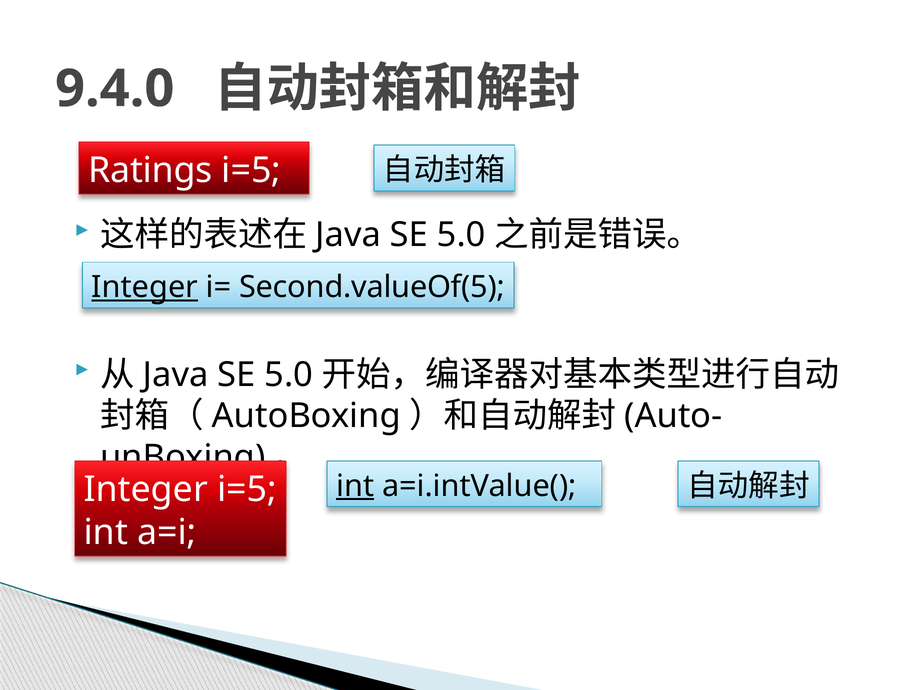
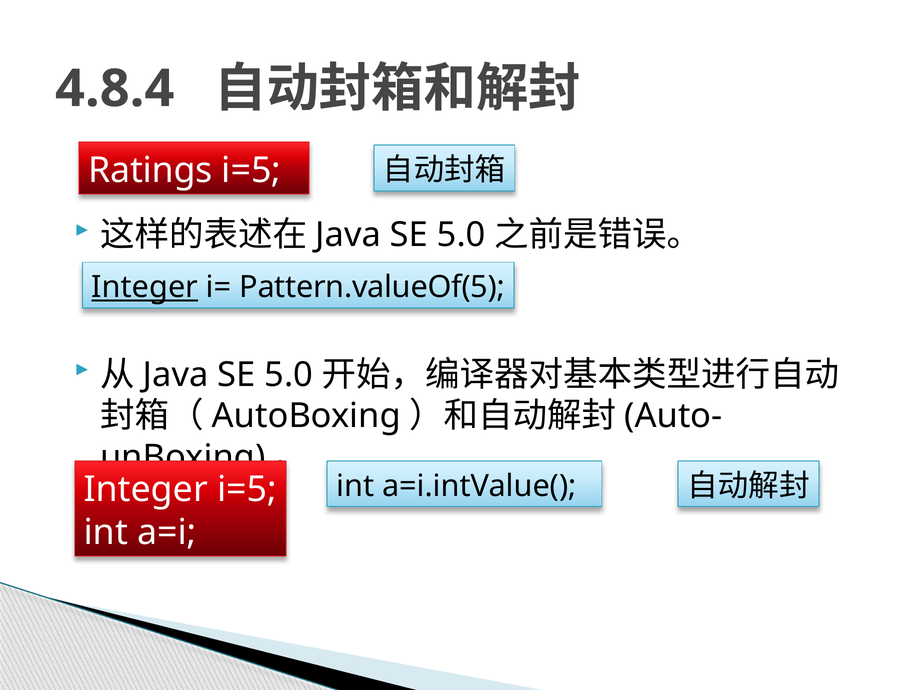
9.4.0: 9.4.0 -> 4.8.4 (115, 89)
Second.valueOf(5: Second.valueOf(5 -> Pattern.valueOf(5 (372, 287)
int underline: present -> none (355, 486)
